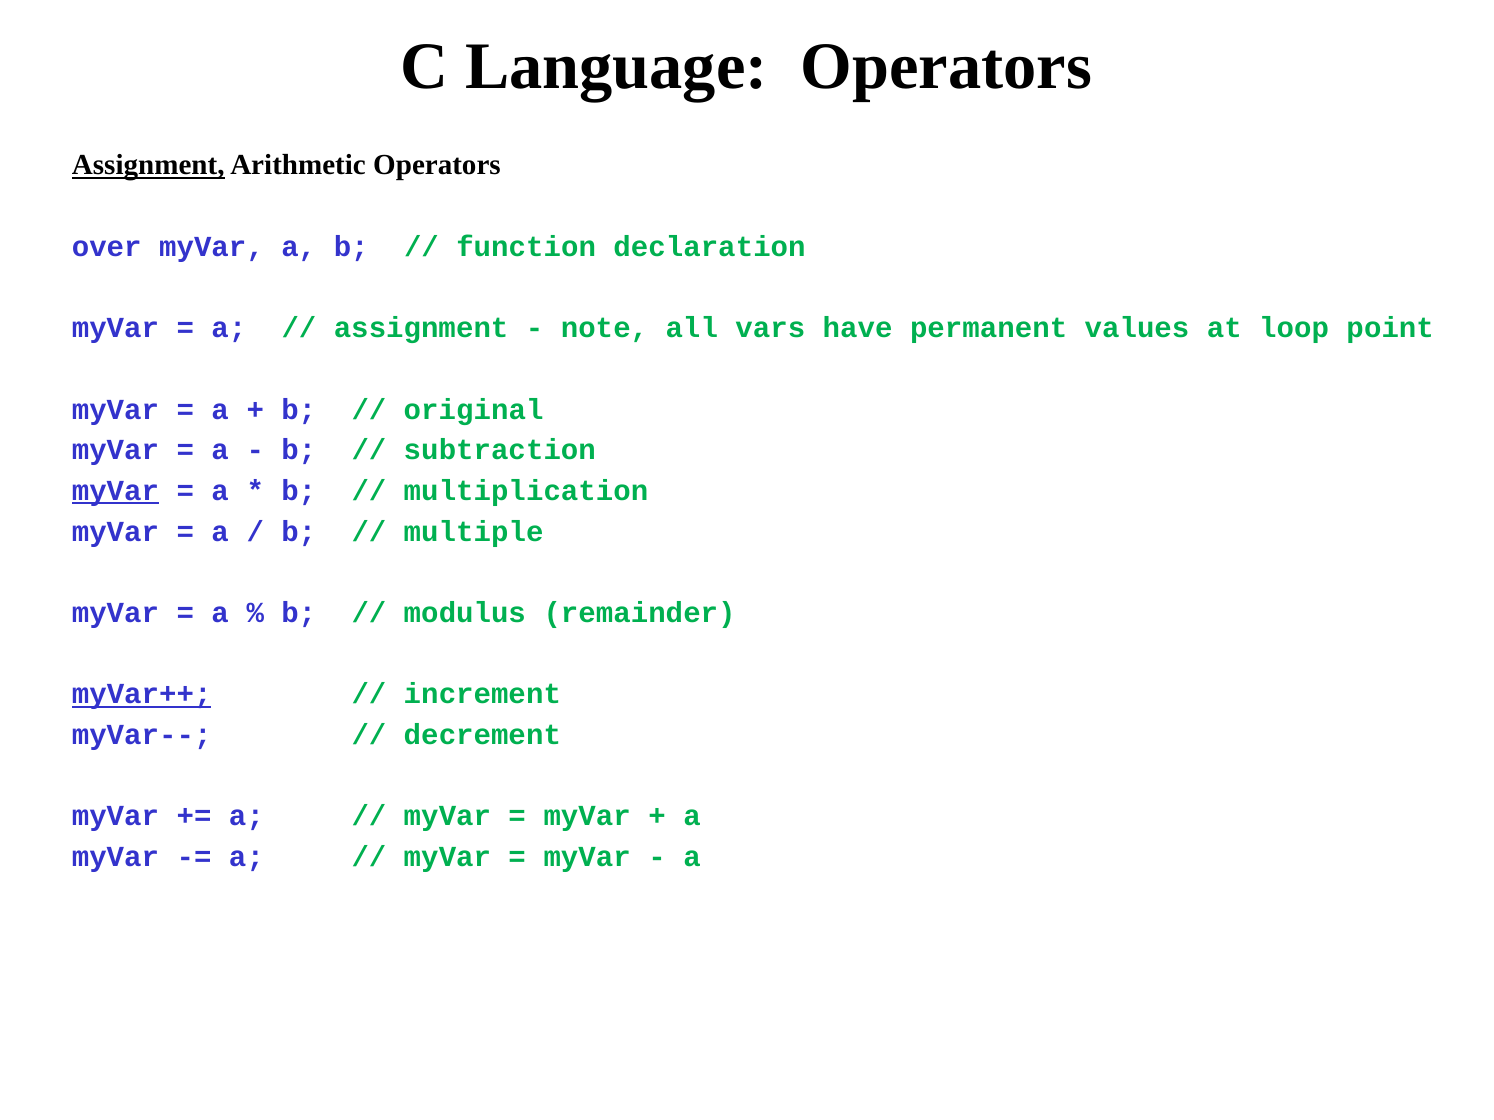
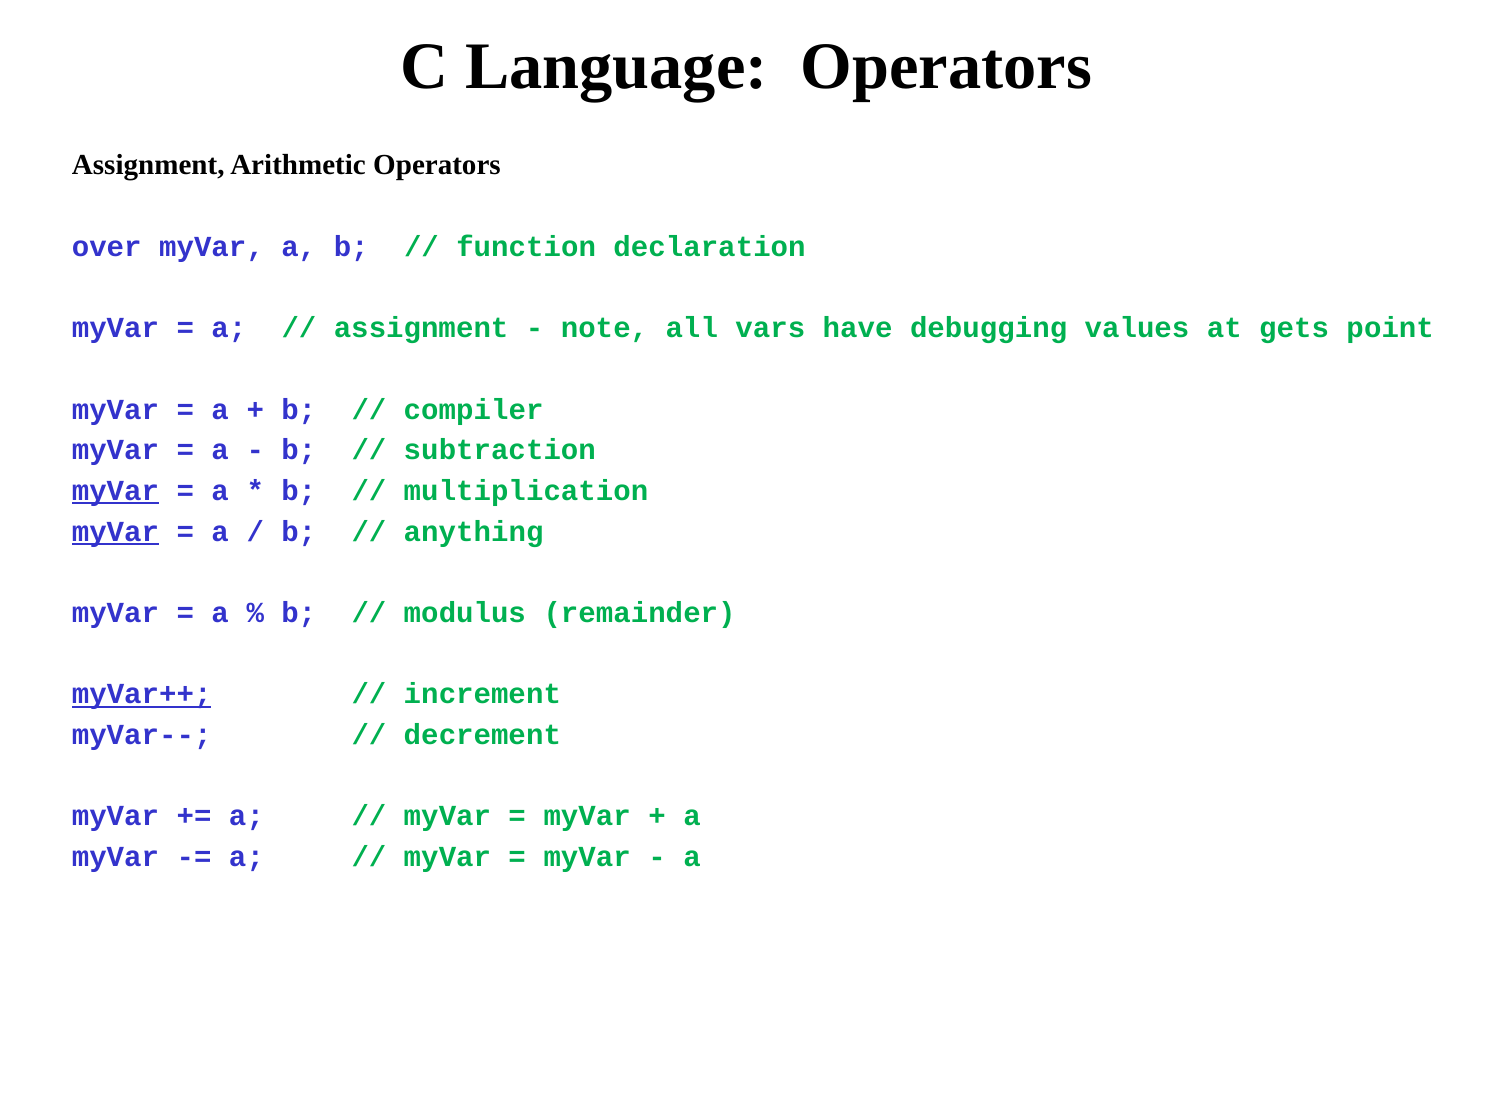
Assignment underline: present -> none (148, 165)
permanent: permanent -> debugging (989, 328)
loop: loop -> gets (1294, 328)
original: original -> compiler (474, 410)
myVar underline: none -> present (115, 532)
multiple: multiple -> anything (474, 532)
